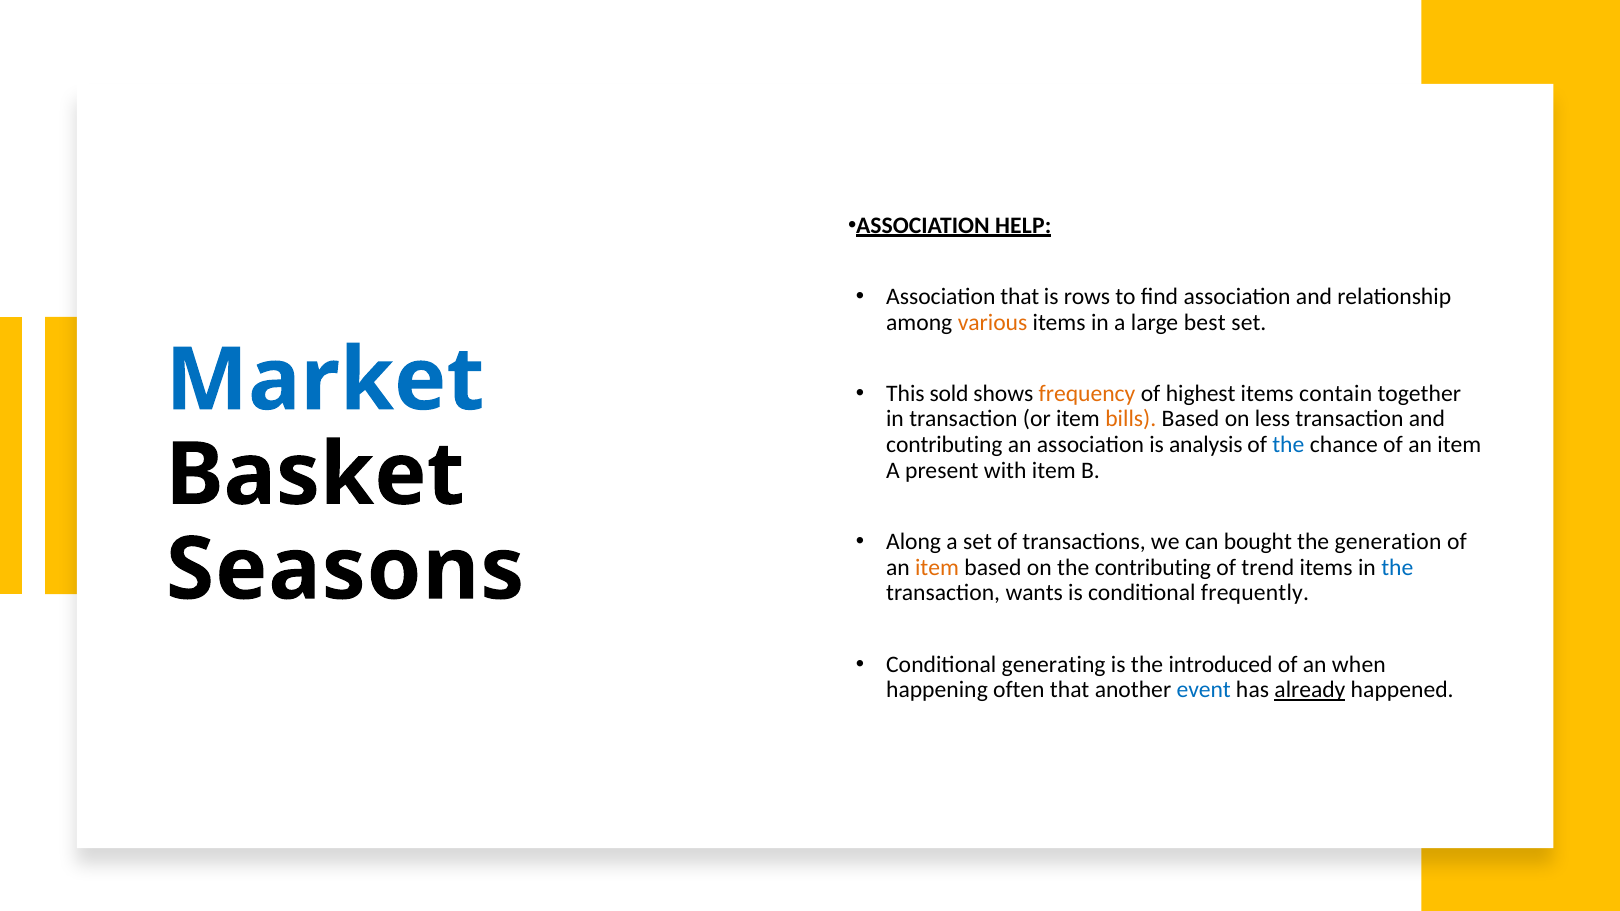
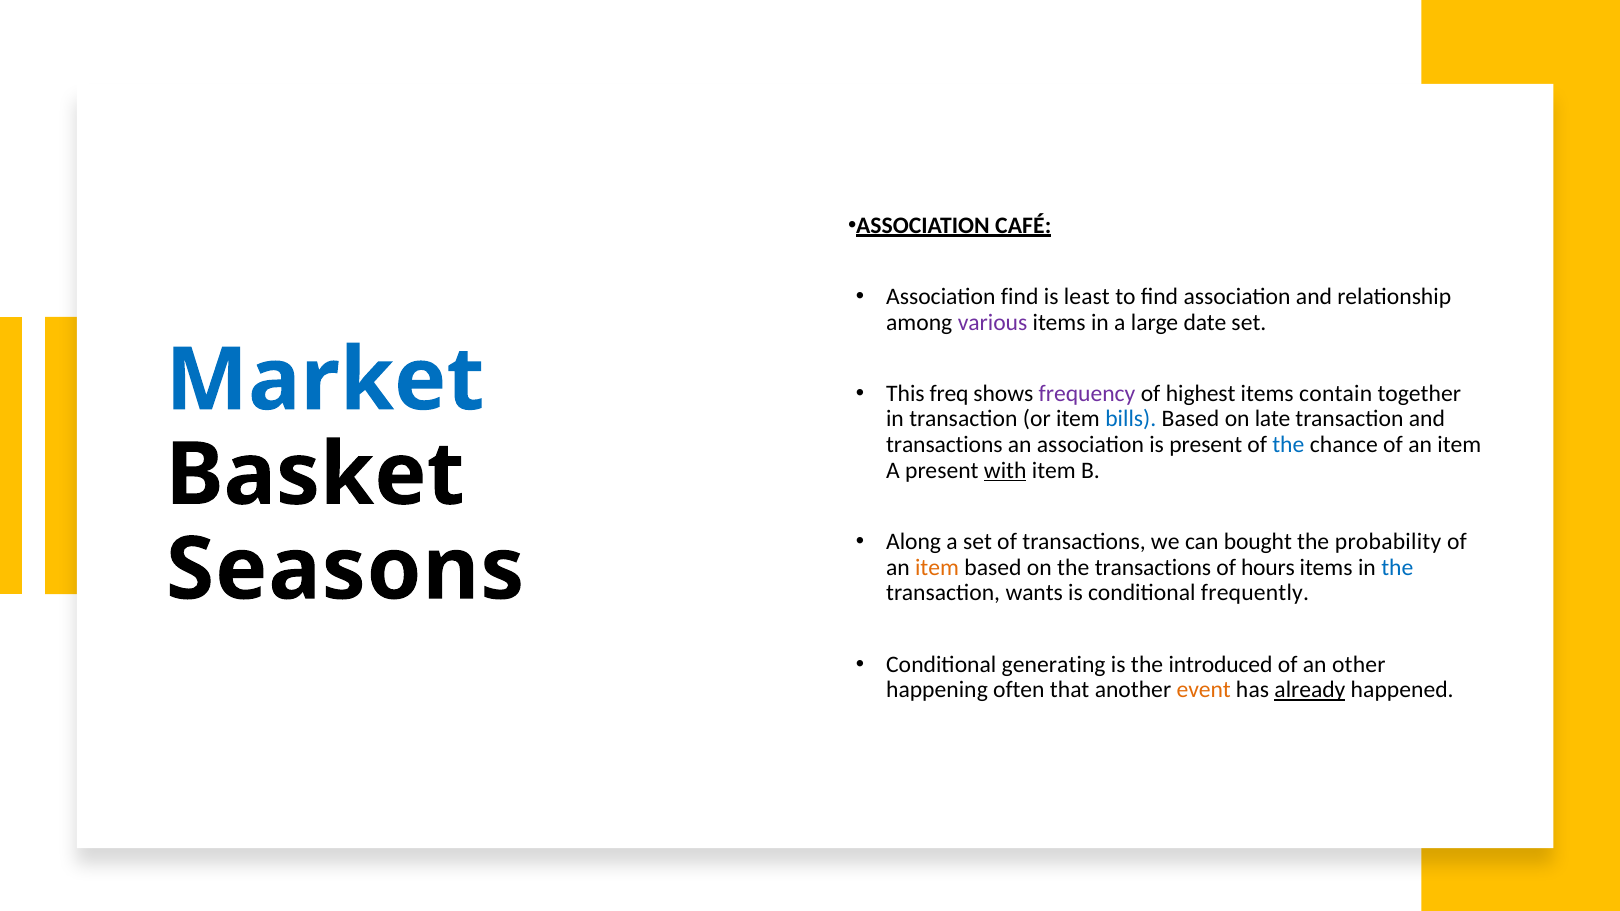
HELP: HELP -> CAFÉ (1023, 225)
Association that: that -> find (1020, 297)
rows: rows -> least (1087, 297)
various colour: orange -> purple (993, 322)
best: best -> date (1205, 322)
sold: sold -> freq (949, 394)
frequency colour: orange -> purple (1087, 394)
bills colour: orange -> blue (1131, 419)
less: less -> late (1273, 419)
contributing: contributing -> transactions (944, 445)
is analysis: analysis -> present (1206, 445)
with underline: none -> present (1005, 470)
generation: generation -> probability (1388, 542)
the contributing: contributing -> transactions (1153, 568)
trend: trend -> hours (1268, 568)
when: when -> other (1359, 665)
event colour: blue -> orange (1204, 690)
